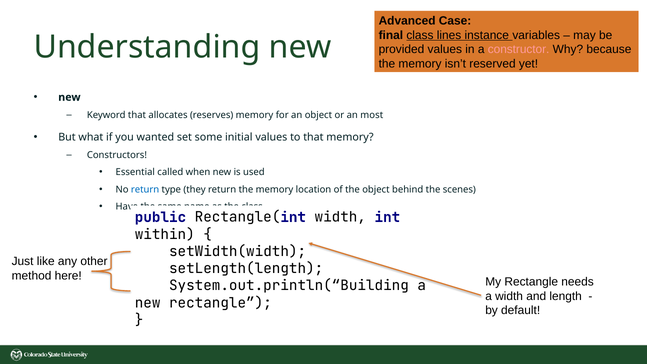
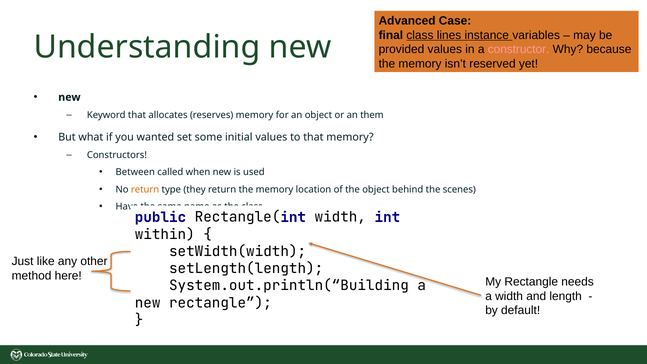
most: most -> them (372, 115)
Essential: Essential -> Between (135, 172)
return colour: blue -> orange (145, 189)
